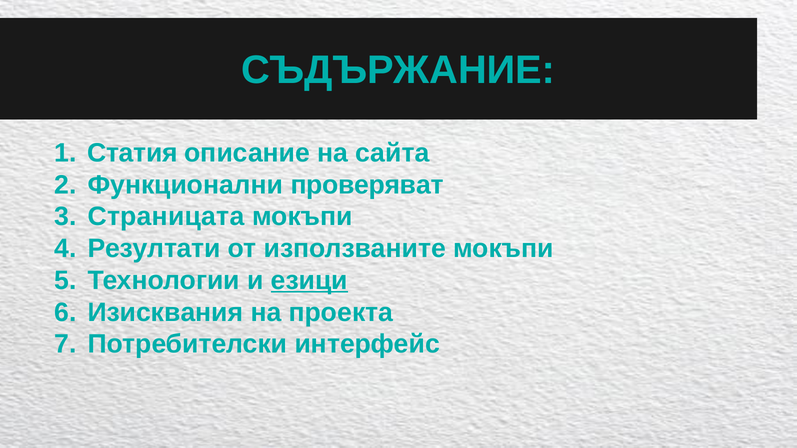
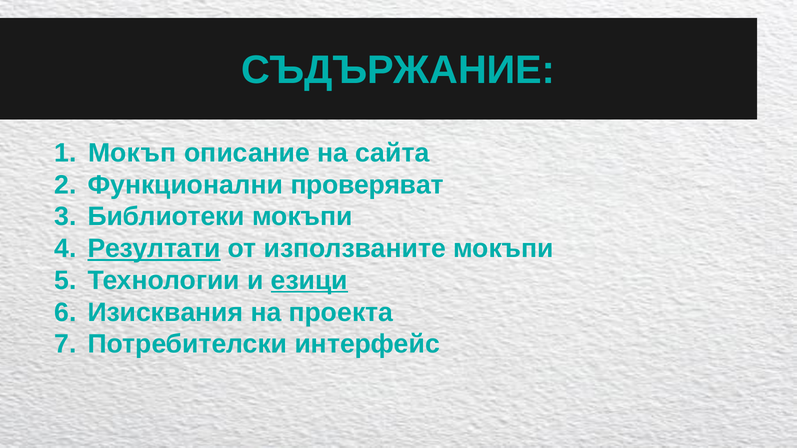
Статия: Статия -> Мокъп (132, 153)
Страницата: Страницата -> Библиотеки (166, 217)
Резултати underline: none -> present (154, 249)
